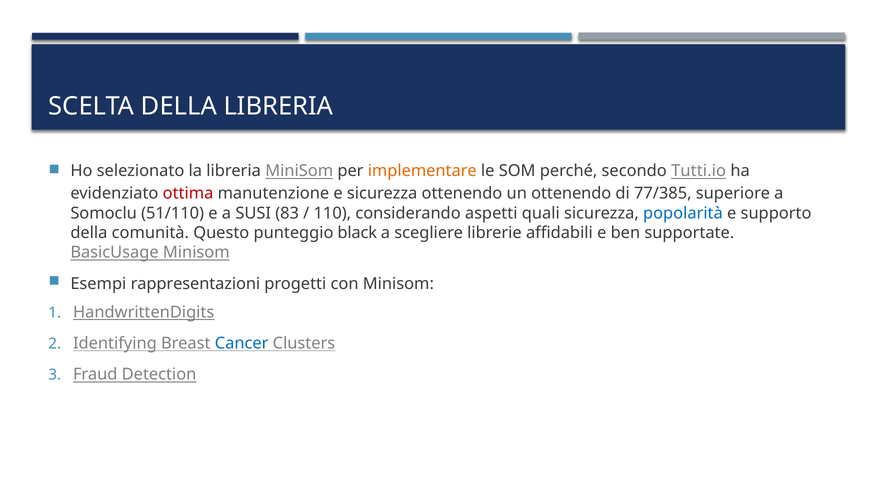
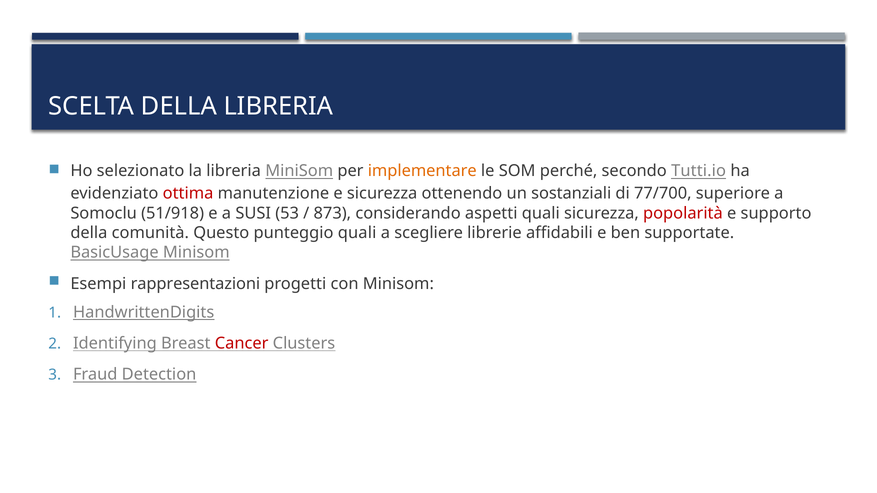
un ottenendo: ottenendo -> sostanziali (571, 194)
77/385: 77/385 -> 77/700 (663, 194)
51/110: 51/110 -> 51/918 (173, 213)
83: 83 -> 53 (287, 213)
110: 110 -> 873 (332, 213)
popolarità colour: blue -> red (683, 213)
punteggio black: black -> quali (357, 233)
Cancer colour: blue -> red (242, 344)
